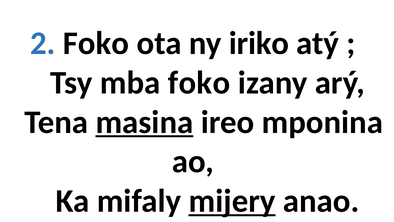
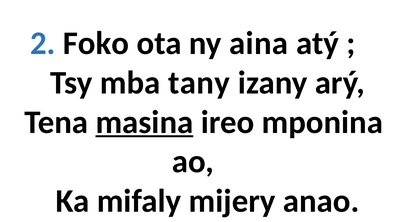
iriko: iriko -> aina (259, 43)
mba foko: foko -> tany (199, 83)
mijery underline: present -> none (232, 201)
